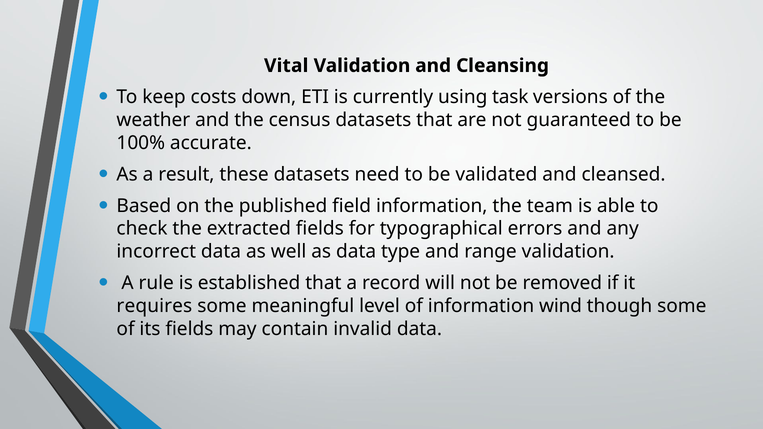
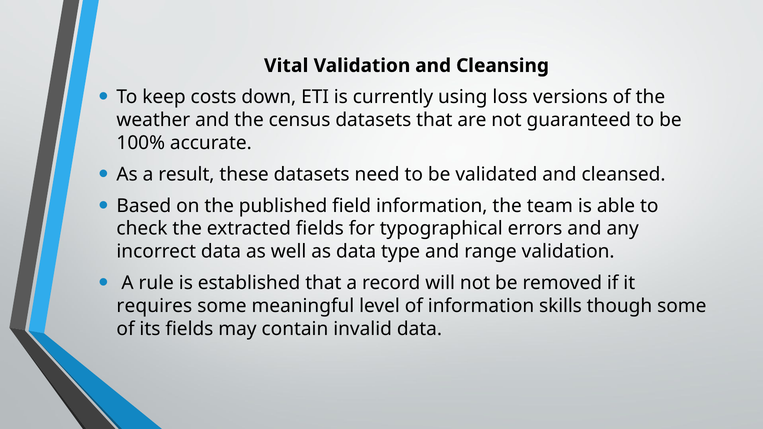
task: task -> loss (510, 97)
wind: wind -> skills (560, 306)
